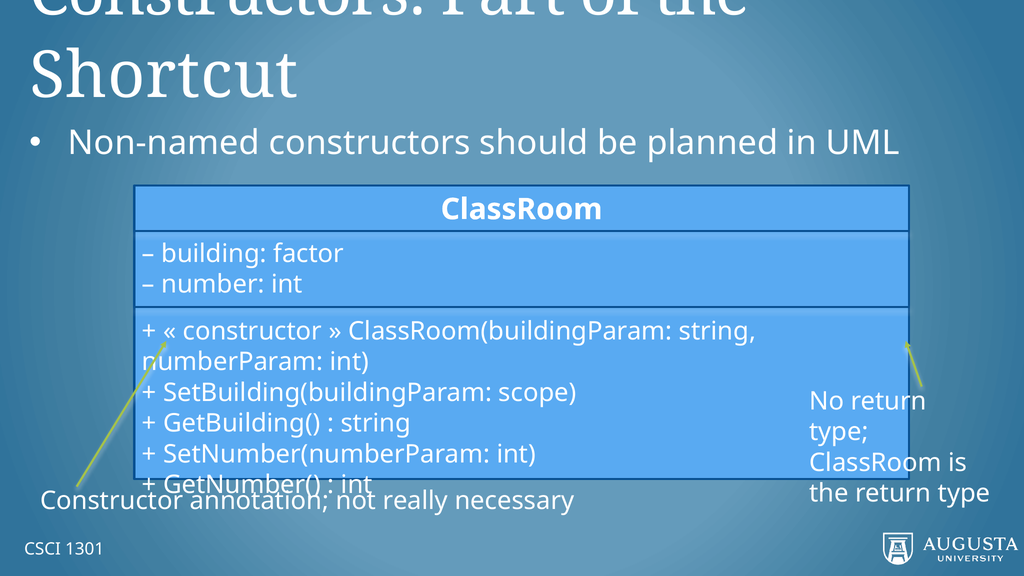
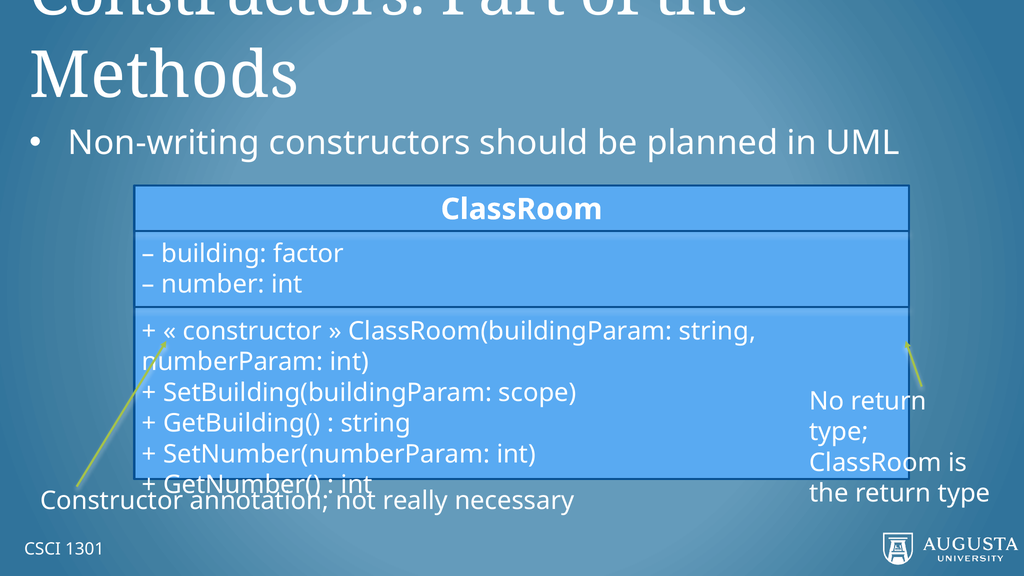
Shortcut: Shortcut -> Methods (164, 76)
Non-named: Non-named -> Non-writing (164, 143)
